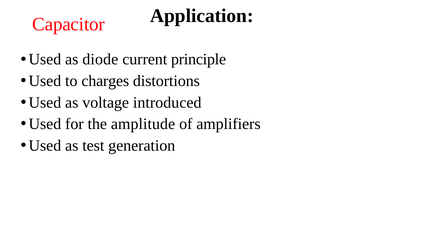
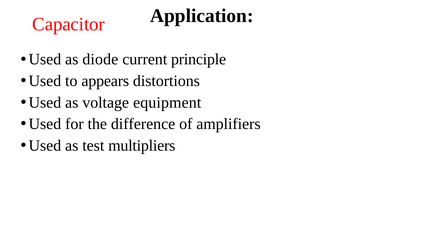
charges: charges -> appears (105, 81)
introduced: introduced -> equipment (167, 102)
amplitude: amplitude -> difference (143, 124)
generation: generation -> multipliers (142, 146)
